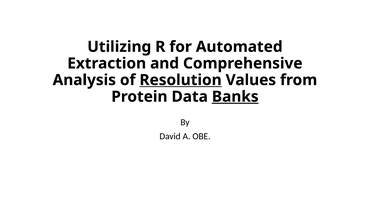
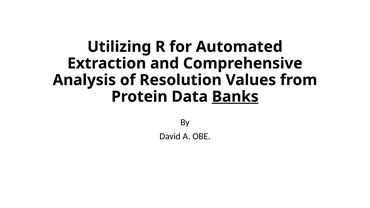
Resolution underline: present -> none (181, 80)
